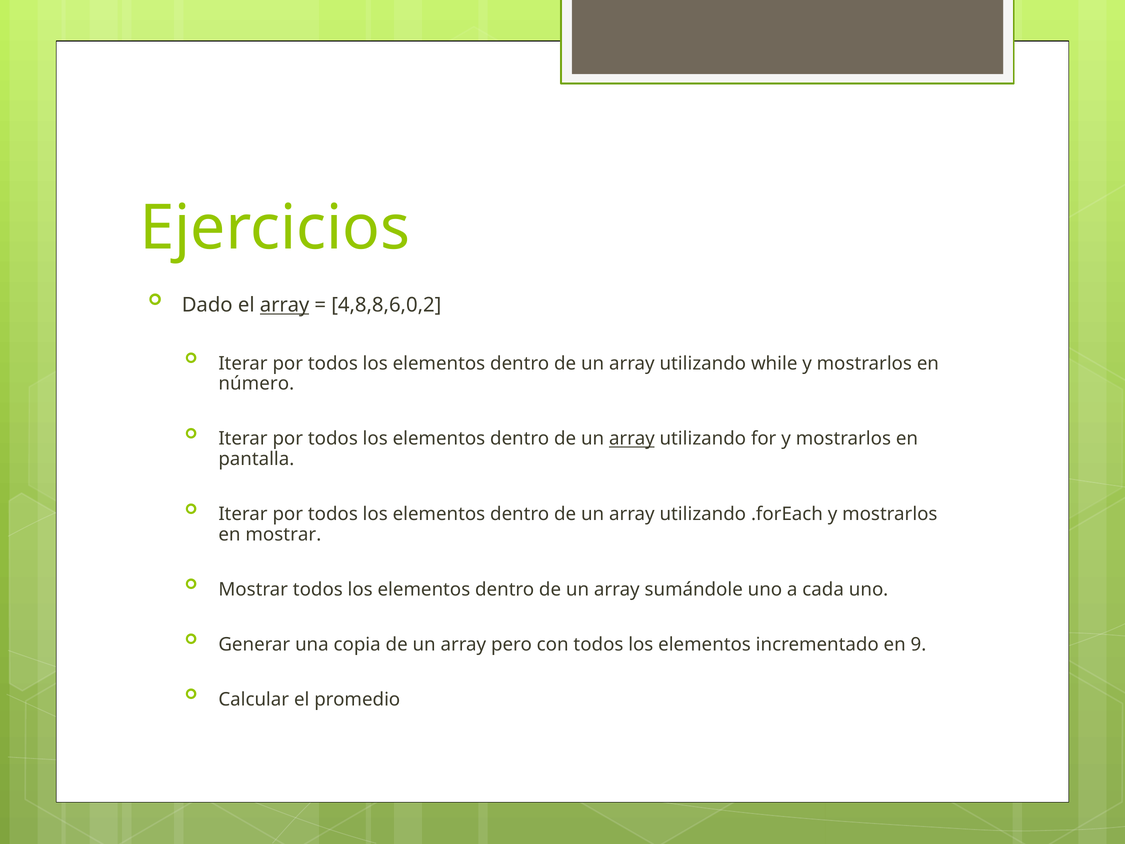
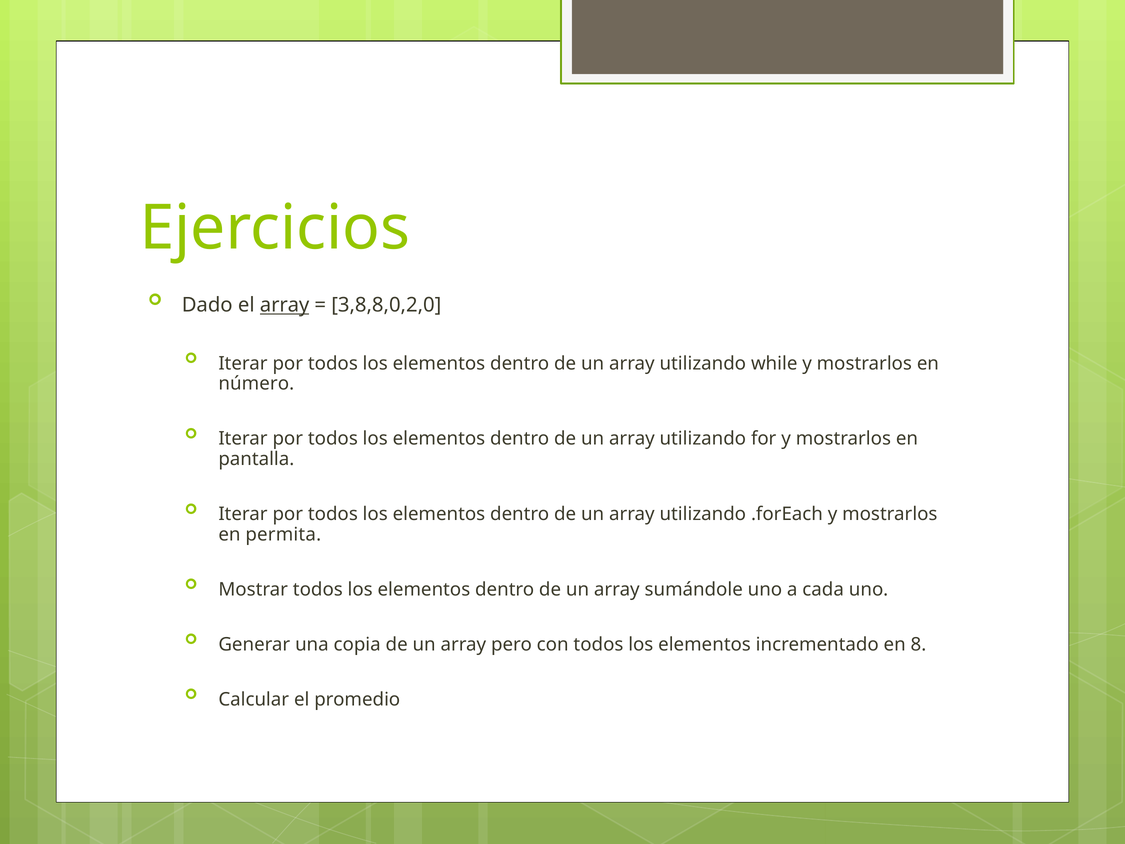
4,8,8,6,0,2: 4,8,8,6,0,2 -> 3,8,8,0,2,0 (386, 305)
array underline: present -> none (632, 439)
en mostrar: mostrar -> permita (283, 534)
9: 9 -> 8 (918, 644)
